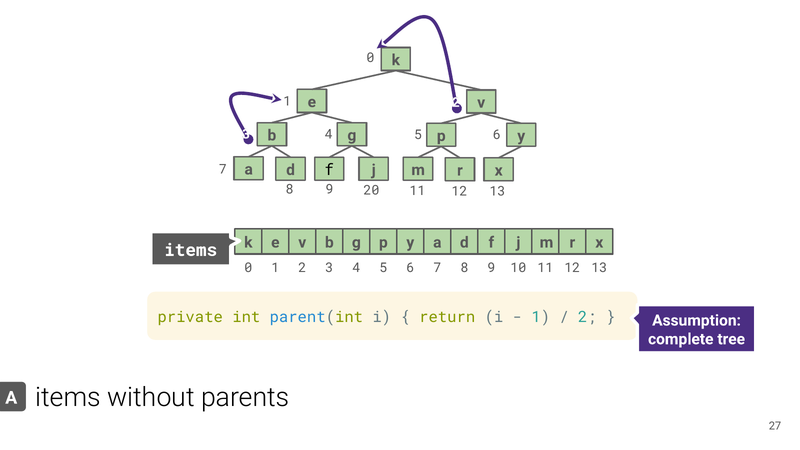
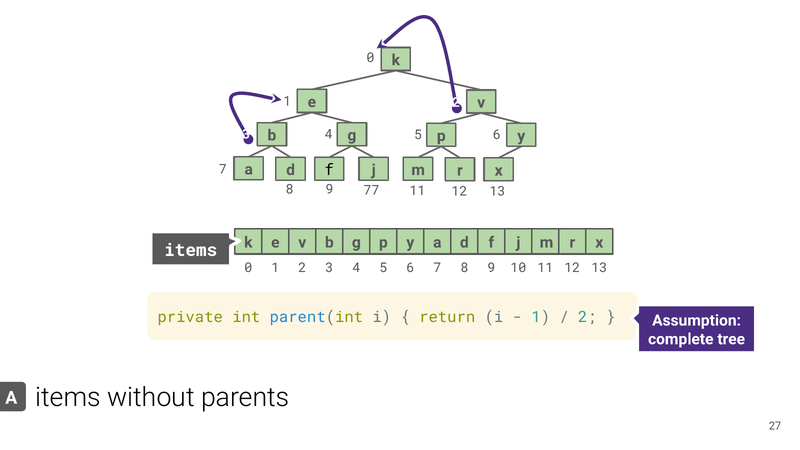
20: 20 -> 77 (371, 190)
